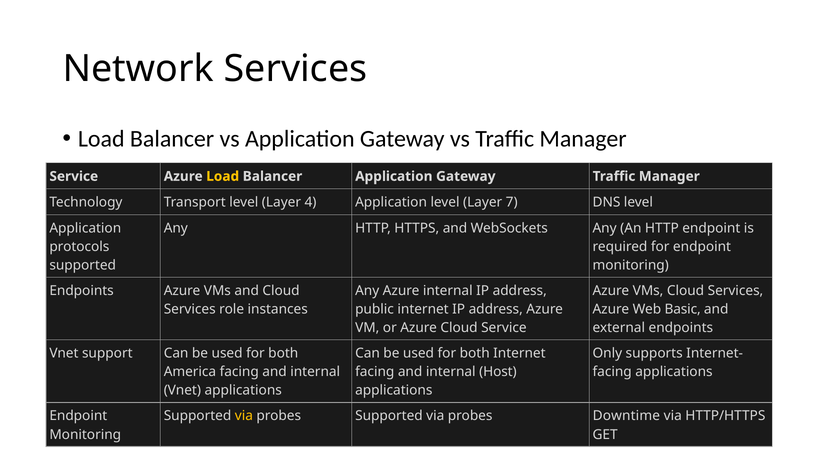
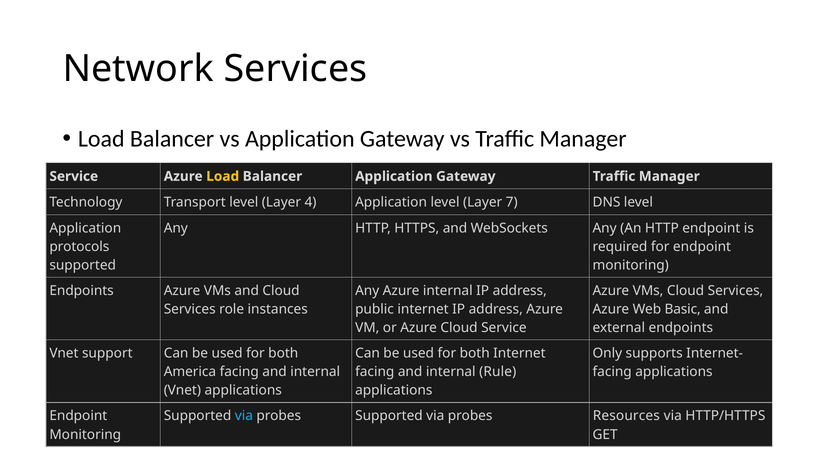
Host: Host -> Rule (498, 372)
via colour: yellow -> light blue (244, 416)
Downtime: Downtime -> Resources (626, 416)
